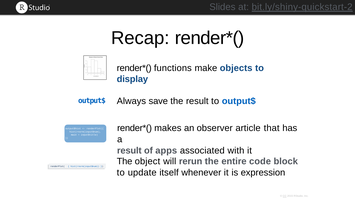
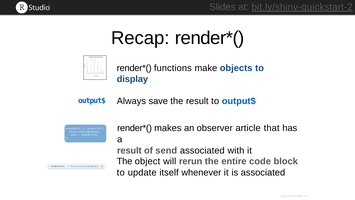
apps: apps -> send (166, 150)
is expression: expression -> associated (263, 172)
